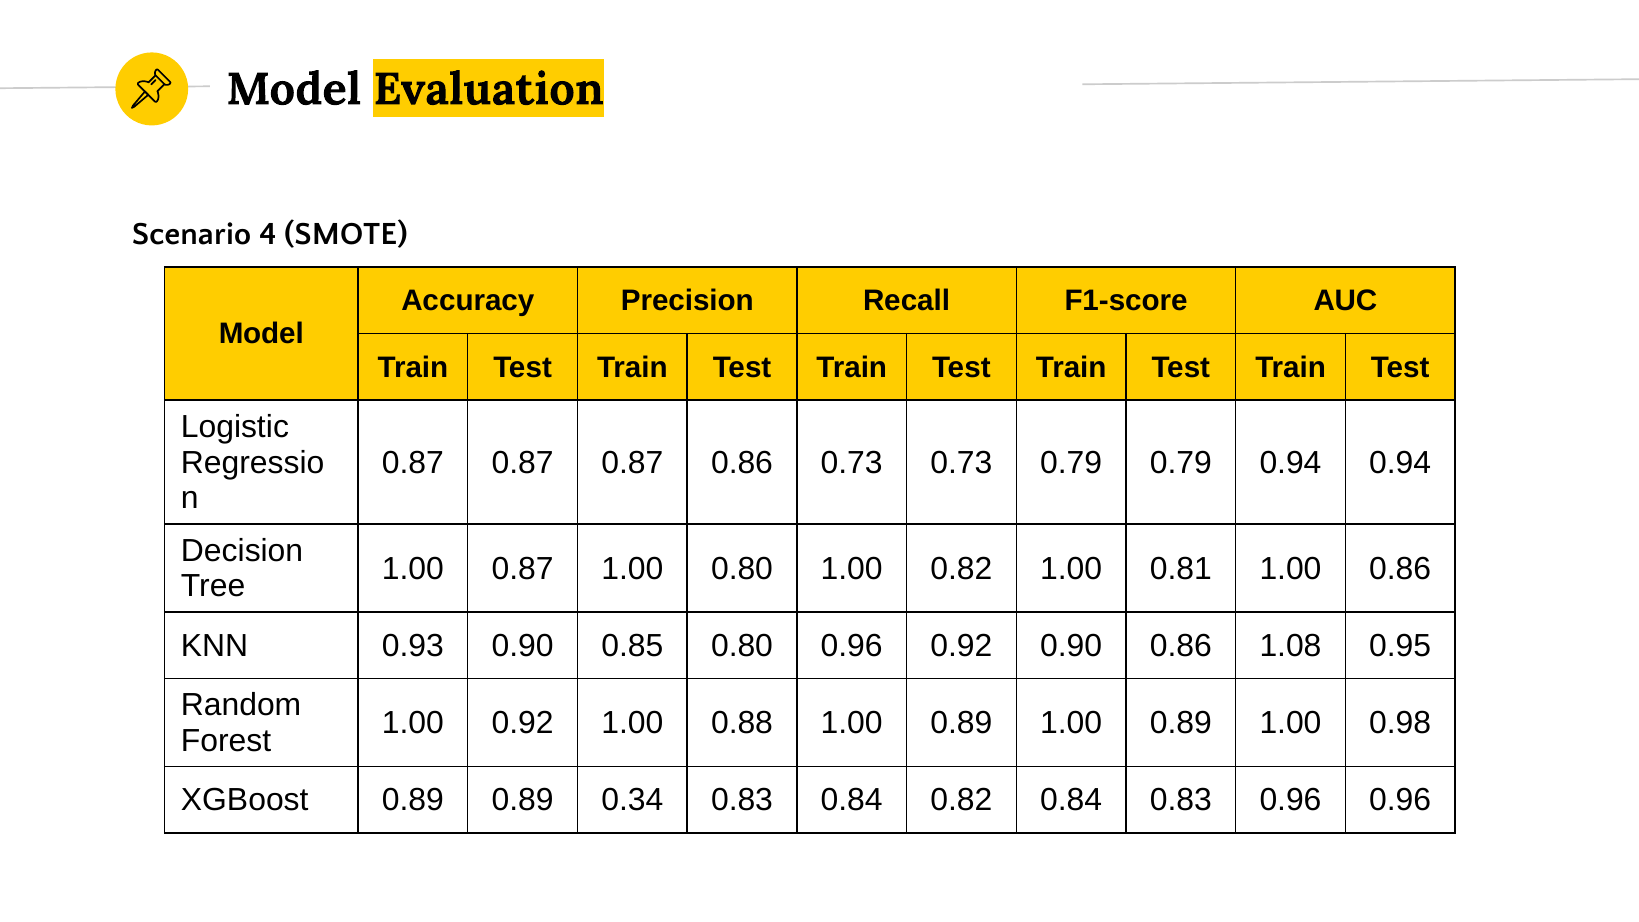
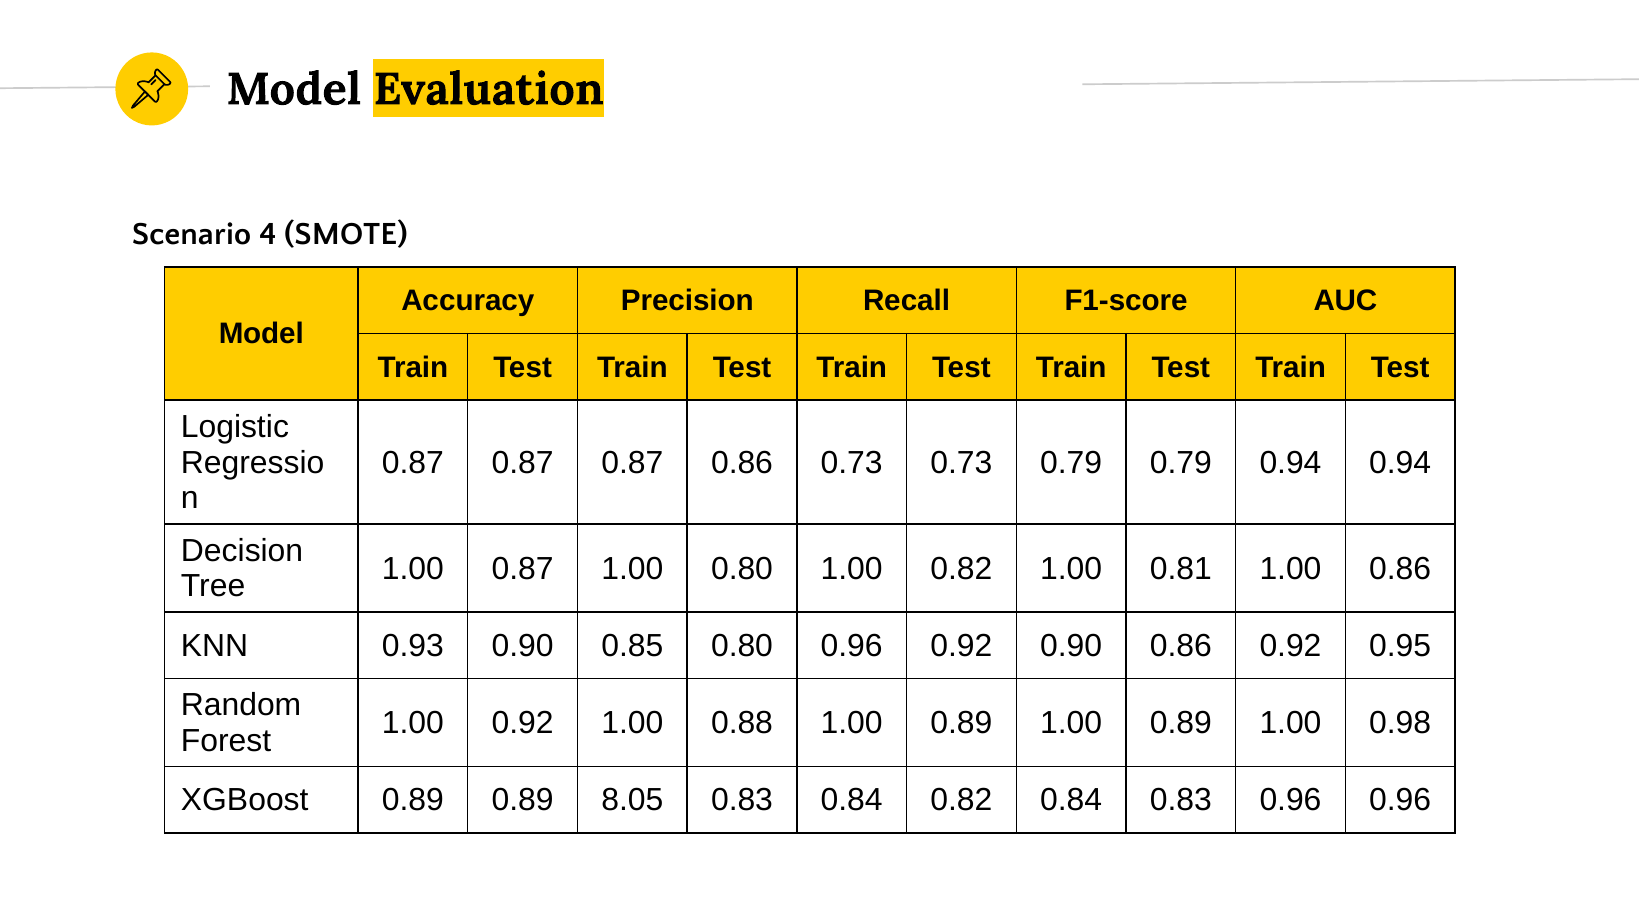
0.86 1.08: 1.08 -> 0.92 (1290, 646)
0.34: 0.34 -> 8.05 (632, 800)
